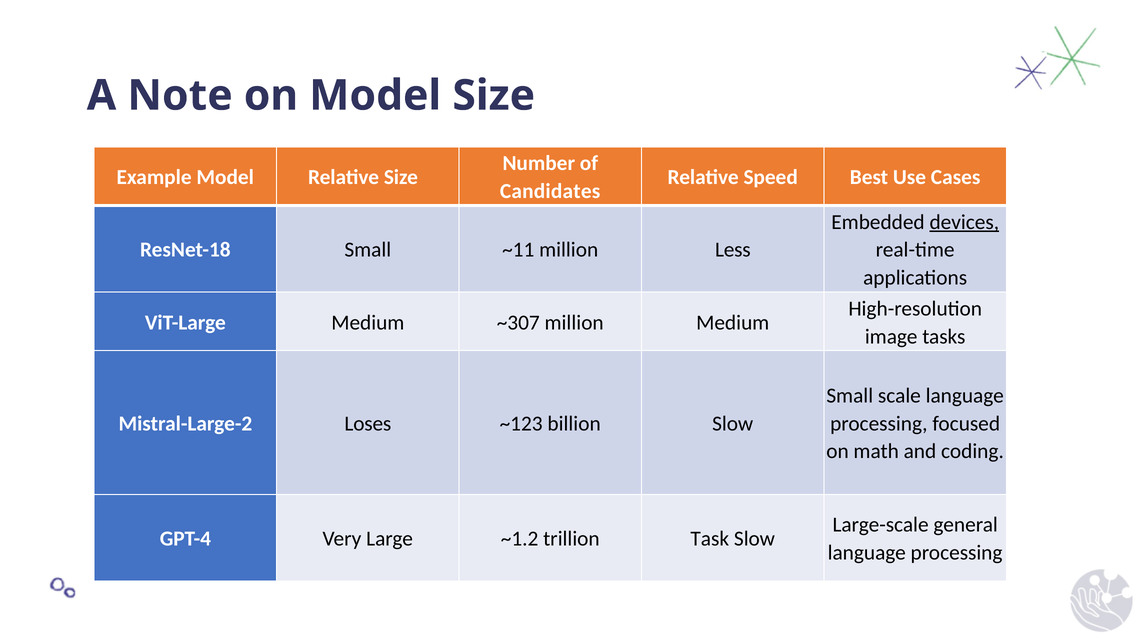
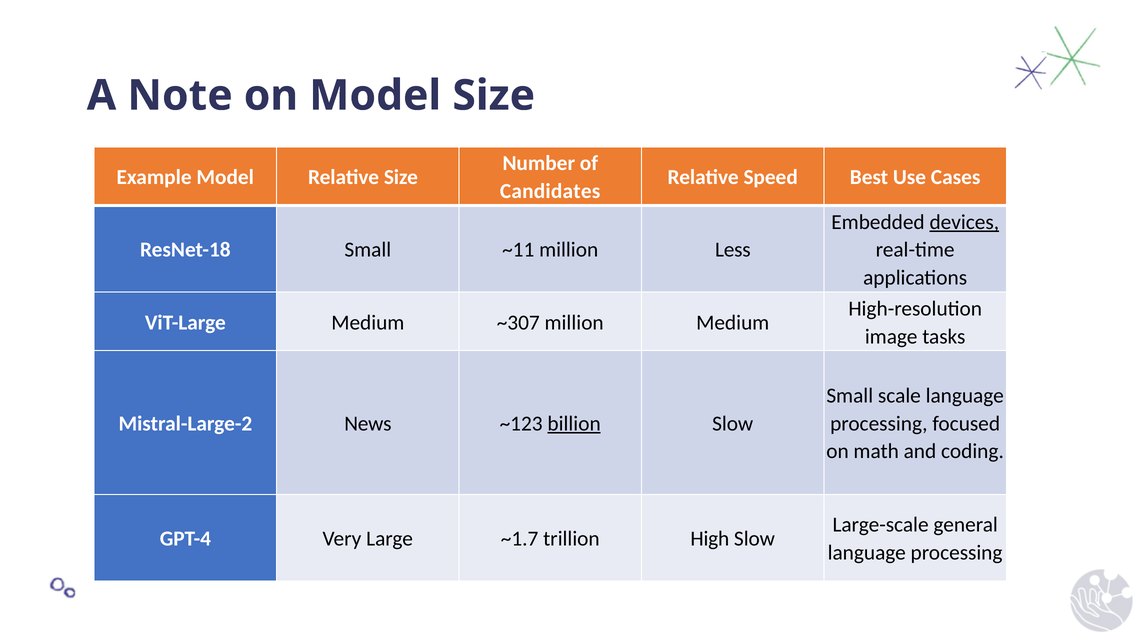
Loses: Loses -> News (368, 424)
billion underline: none -> present (574, 424)
~1.2: ~1.2 -> ~1.7 (520, 539)
Task: Task -> High (710, 539)
